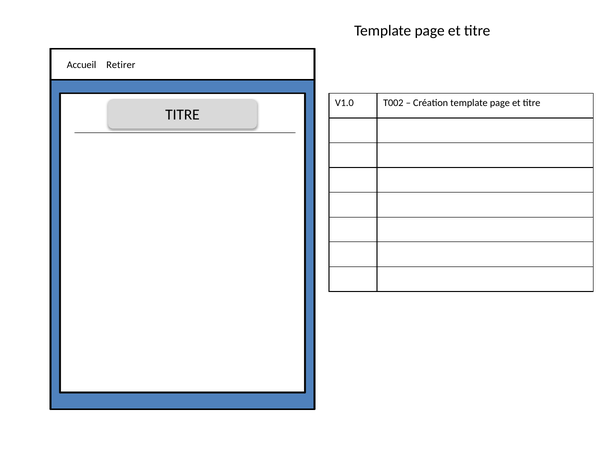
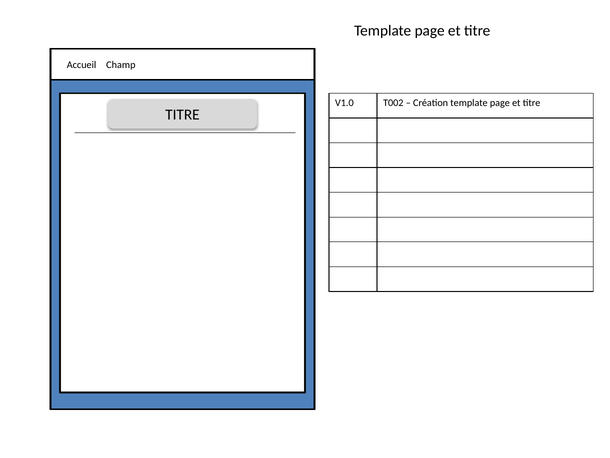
Retirer: Retirer -> Champ (121, 65)
